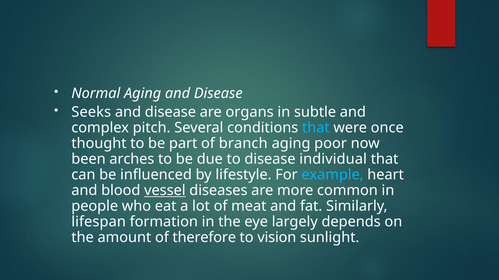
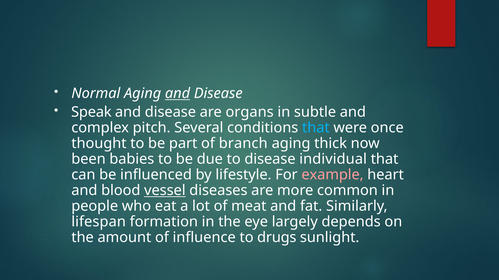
and underline: none -> present (178, 94)
Seeks: Seeks -> Speak (91, 112)
poor: poor -> thick (331, 144)
arches: arches -> babies (132, 159)
example colour: light blue -> pink (333, 175)
therefore: therefore -> influence (204, 238)
vision: vision -> drugs (277, 238)
